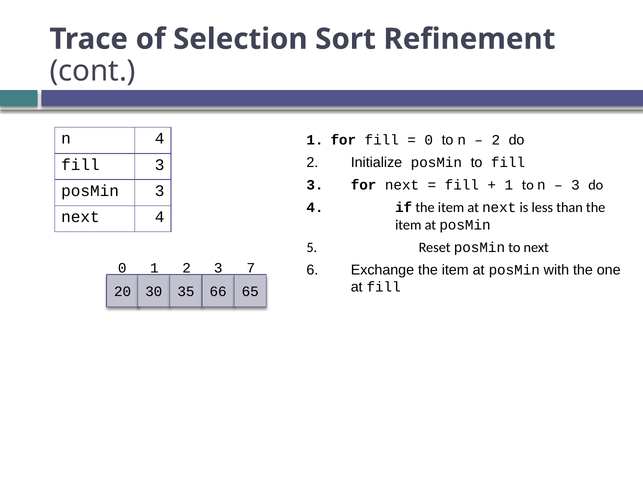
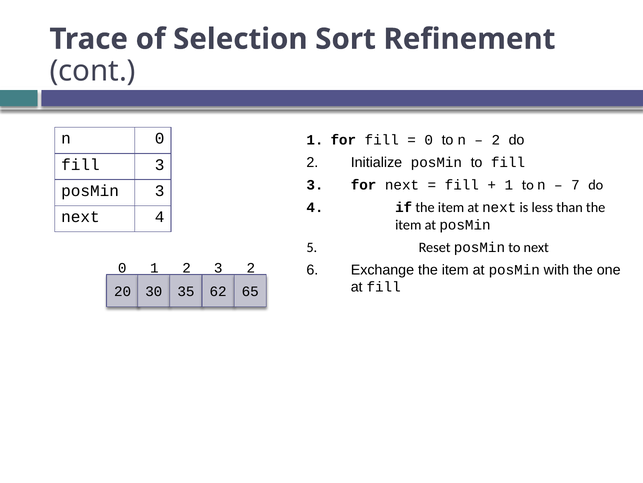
n 4: 4 -> 0 (160, 138)
3: 3 -> 7 (575, 185)
3 7: 7 -> 2 (251, 268)
66: 66 -> 62 (218, 291)
